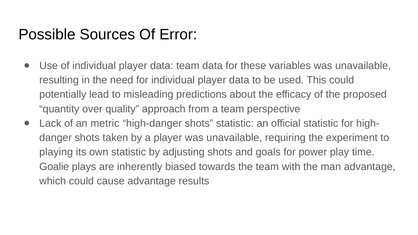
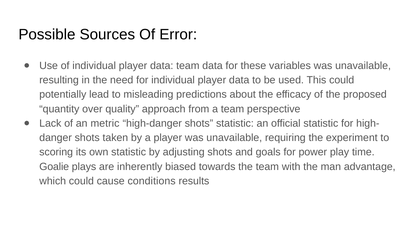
playing: playing -> scoring (56, 152)
cause advantage: advantage -> conditions (152, 181)
